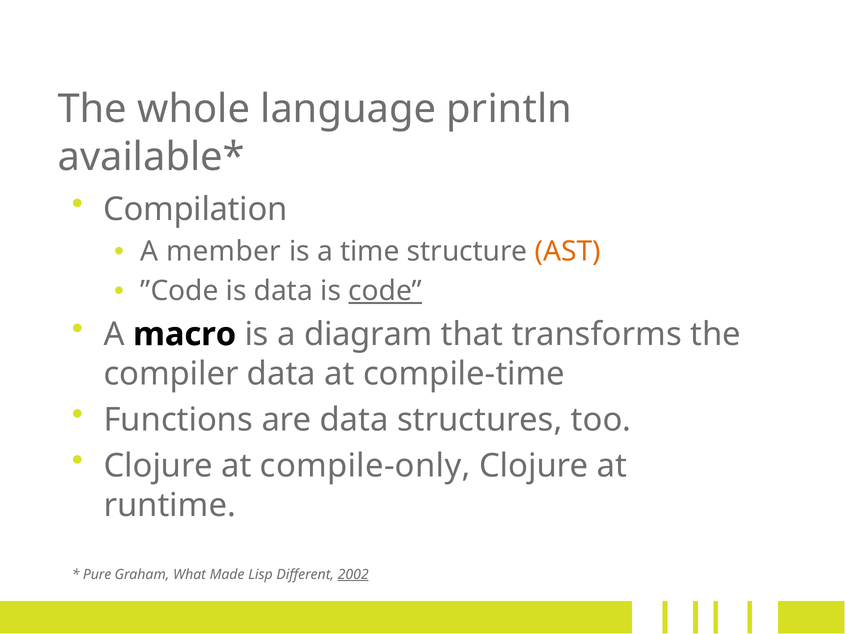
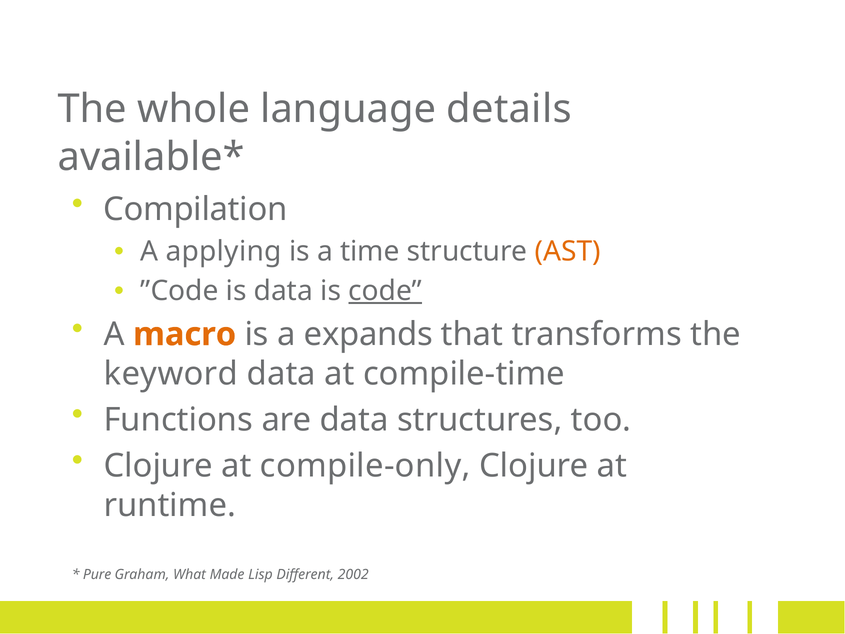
println: println -> details (509, 109)
member: member -> applying (224, 251)
macro colour: black -> orange (185, 334)
diagram: diagram -> expands (368, 334)
compiler: compiler -> keyword (171, 374)
2002 underline: present -> none (353, 574)
